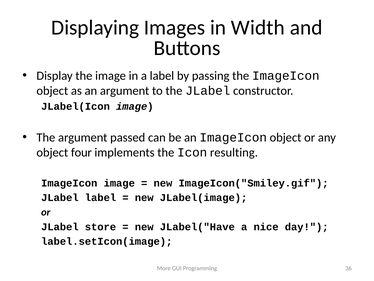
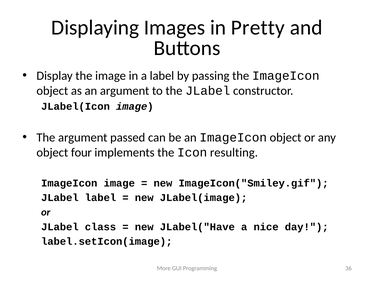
Width: Width -> Pretty (258, 28)
store: store -> class (100, 226)
